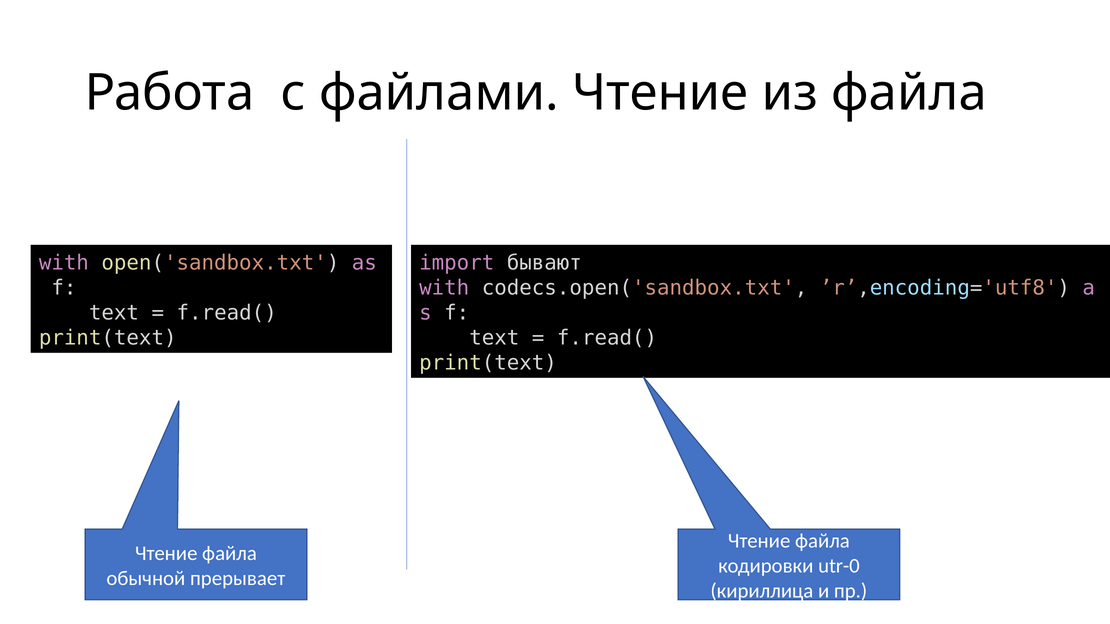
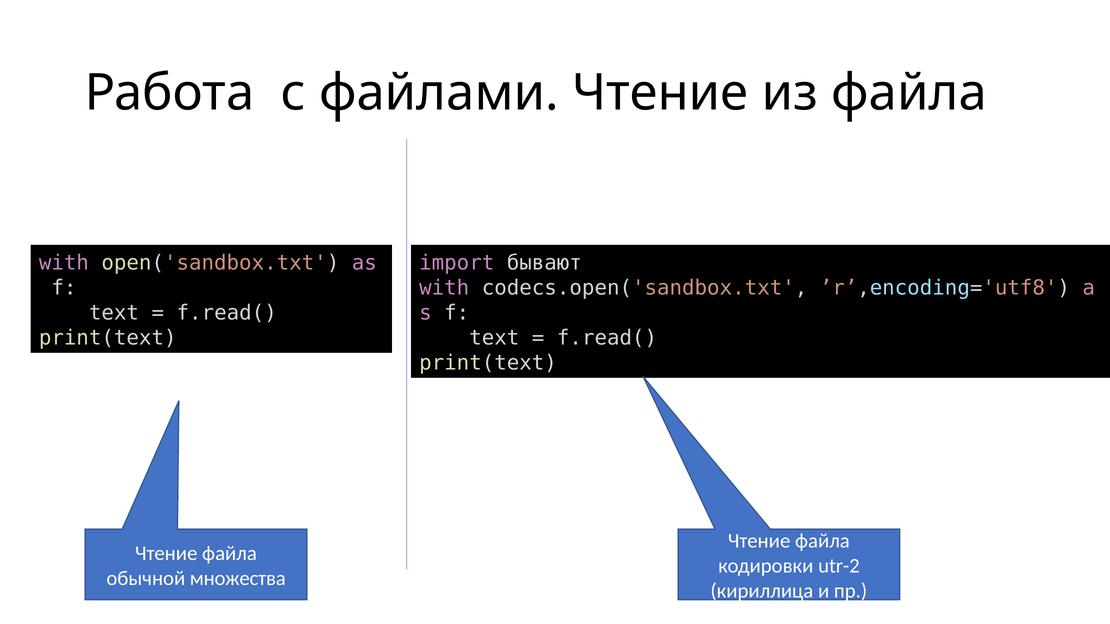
utr-0: utr-0 -> utr-2 (839, 566)
прерывает: прерывает -> множества (238, 579)
